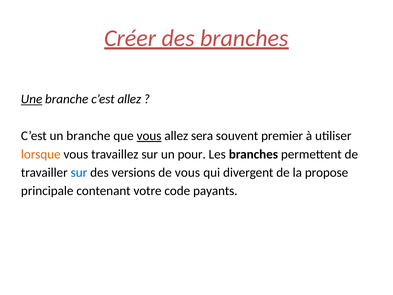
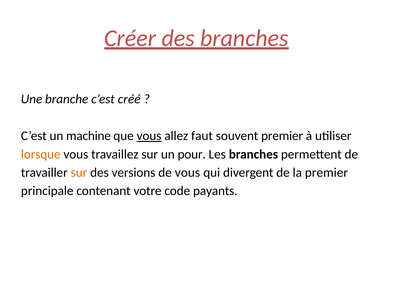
Une underline: present -> none (32, 99)
c’est allez: allez -> créé (129, 99)
un branche: branche -> machine (88, 136)
sera: sera -> faut (202, 136)
sur colour: blue -> orange (79, 172)
la propose: propose -> premier (326, 172)
